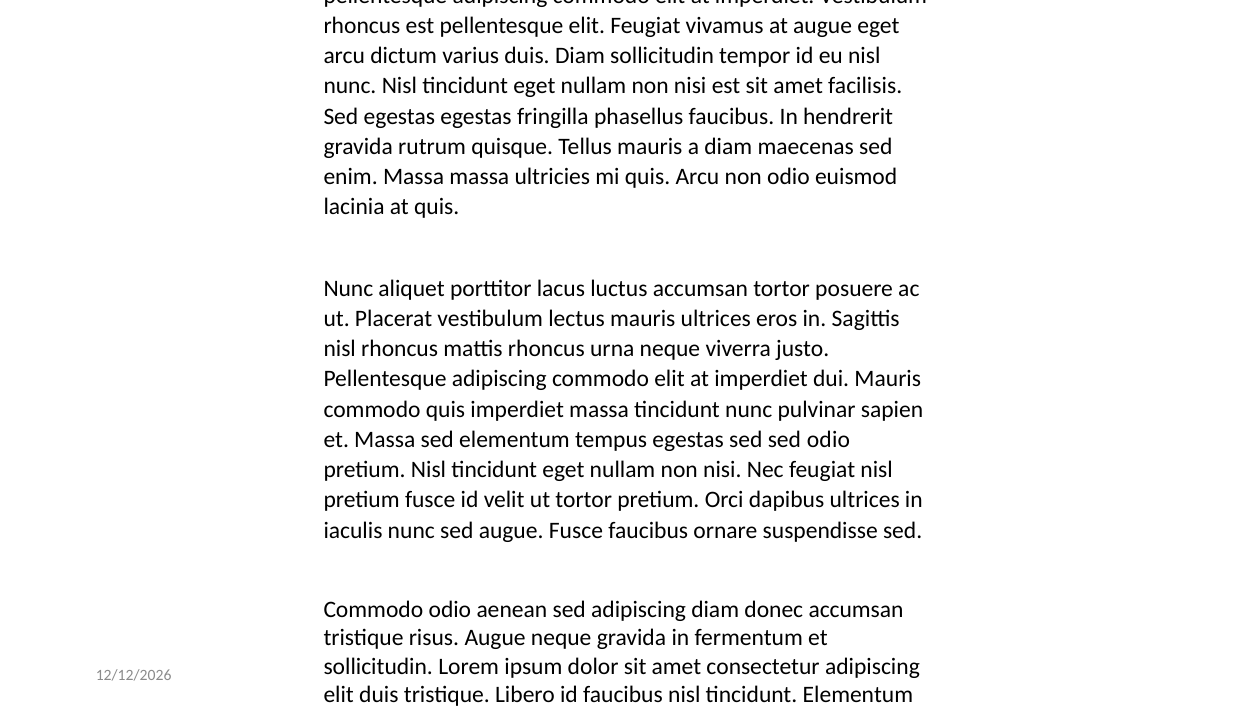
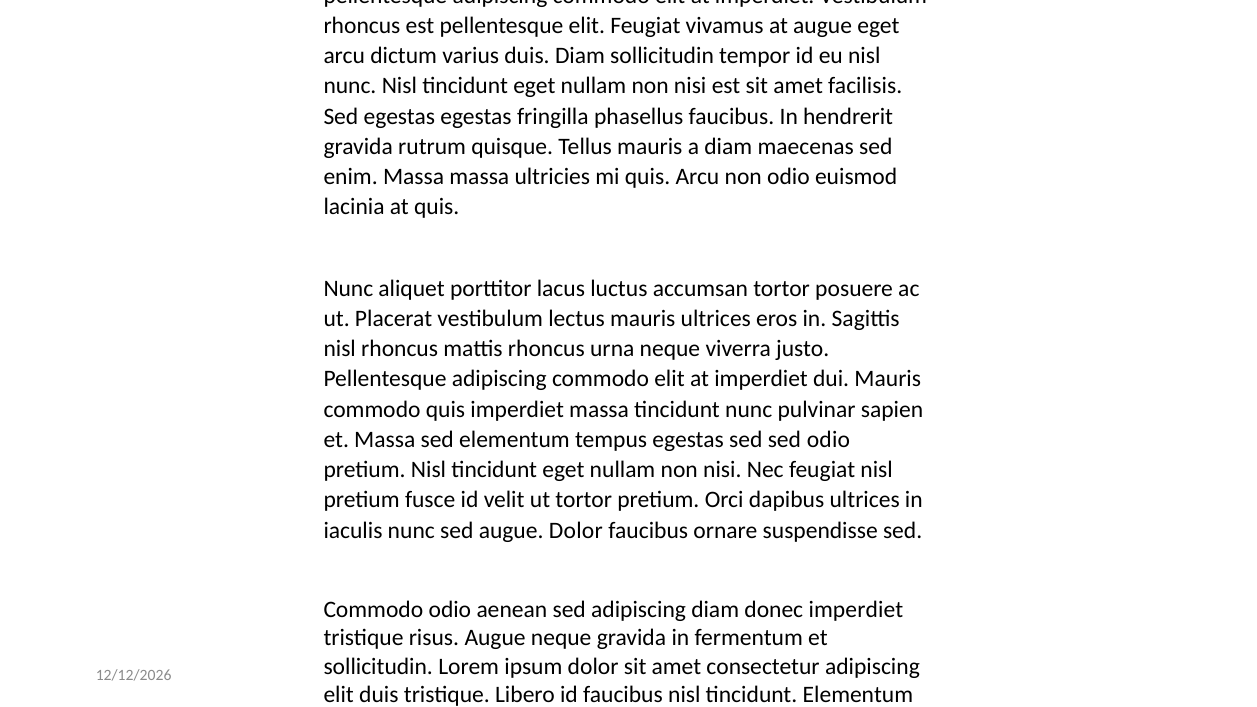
augue Fusce: Fusce -> Dolor (576, 530)
donec accumsan: accumsan -> imperdiet (856, 610)
